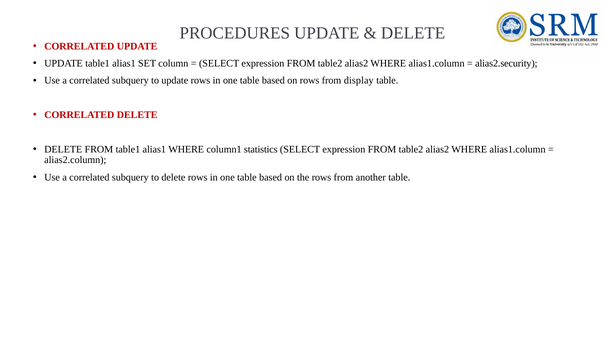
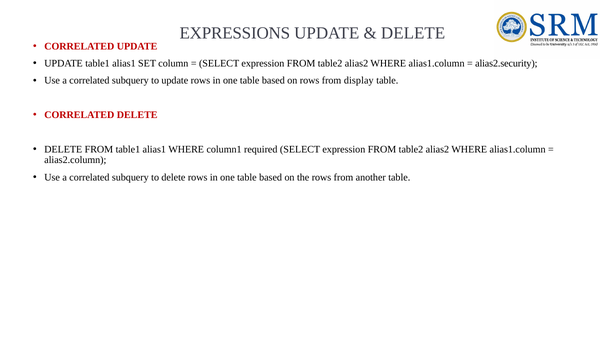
PROCEDURES: PROCEDURES -> EXPRESSIONS (235, 33)
statistics: statistics -> required (261, 149)
